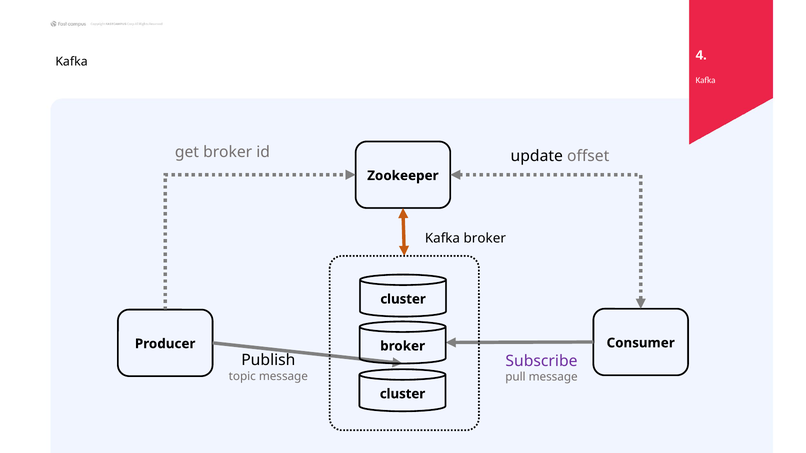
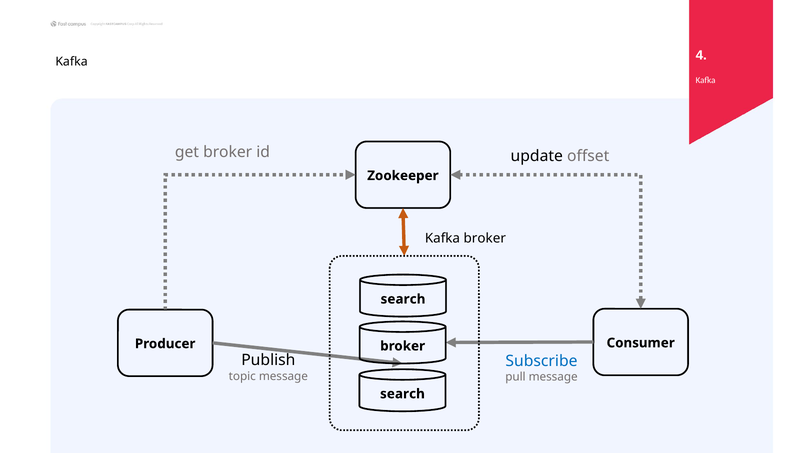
cluster: cluster -> search (403, 299)
Subscribe colour: purple -> blue (541, 361)
cluster: cluster -> search (402, 394)
